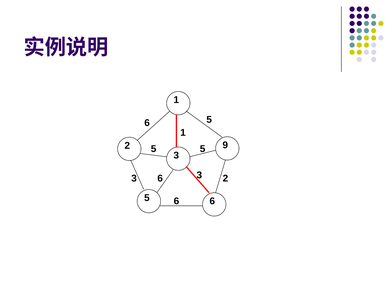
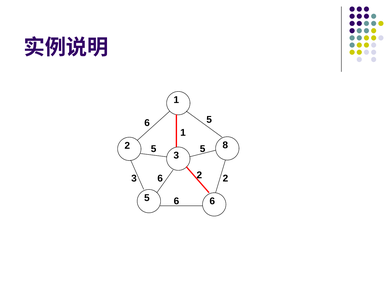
9: 9 -> 8 (225, 145)
3 3: 3 -> 2 (199, 175)
